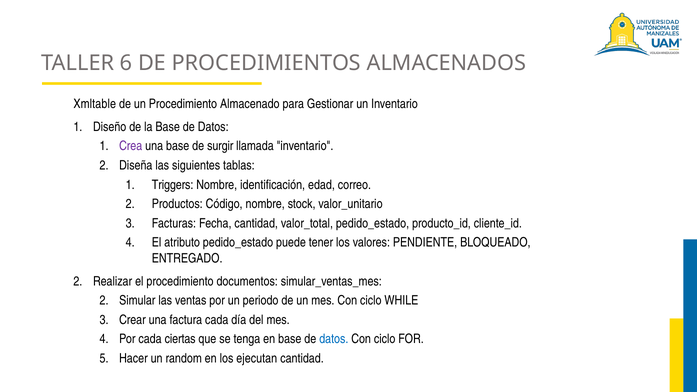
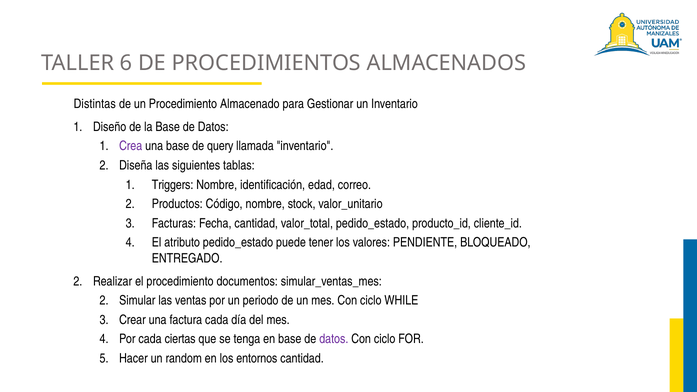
Xmltable: Xmltable -> Distintas (95, 104)
surgir: surgir -> query (220, 146)
datos colour: blue -> purple (334, 339)
ejecutan: ejecutan -> entornos (257, 359)
